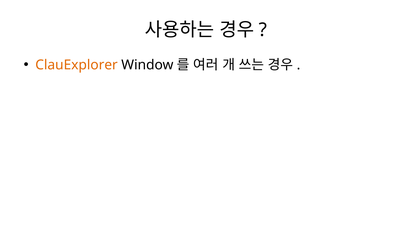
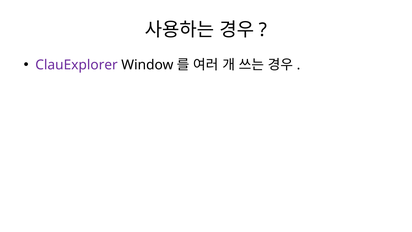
ClauExplorer colour: orange -> purple (77, 65)
